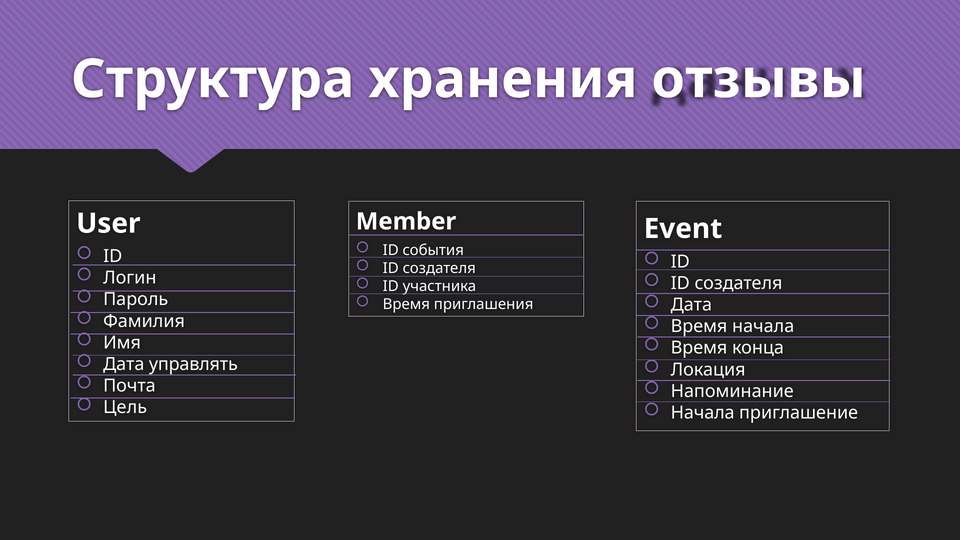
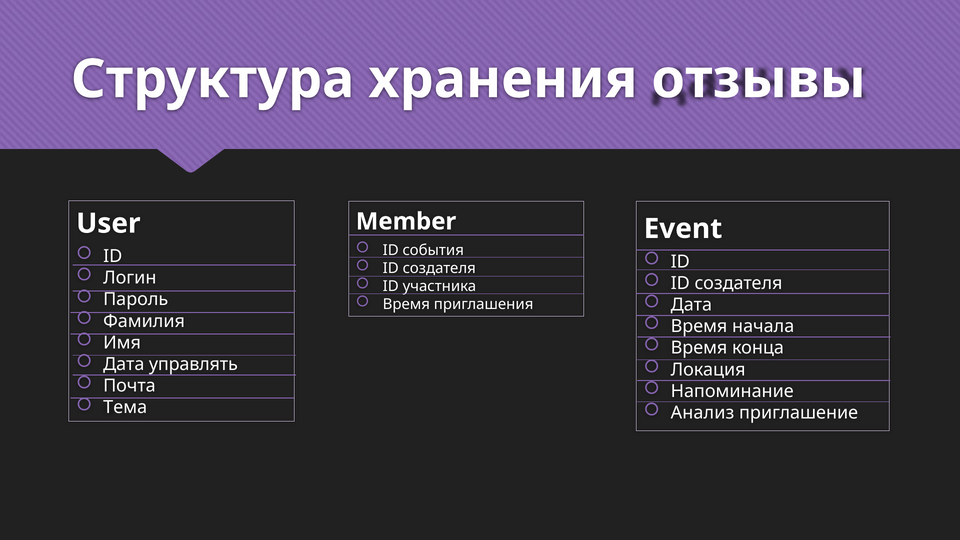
Цель: Цель -> Тема (125, 408)
Начала: Начала -> Анализ (703, 413)
